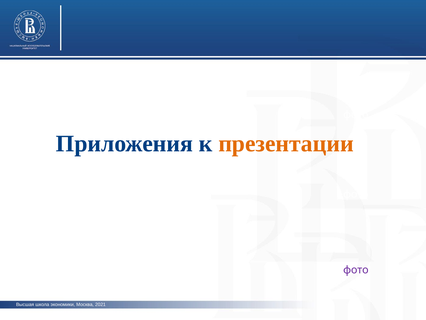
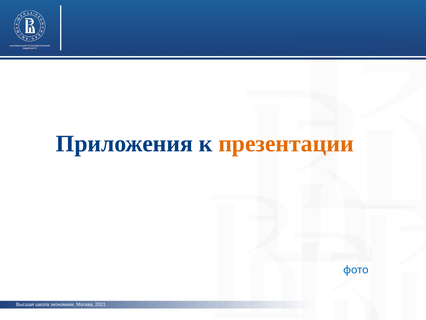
фото colour: purple -> blue (356, 270)
